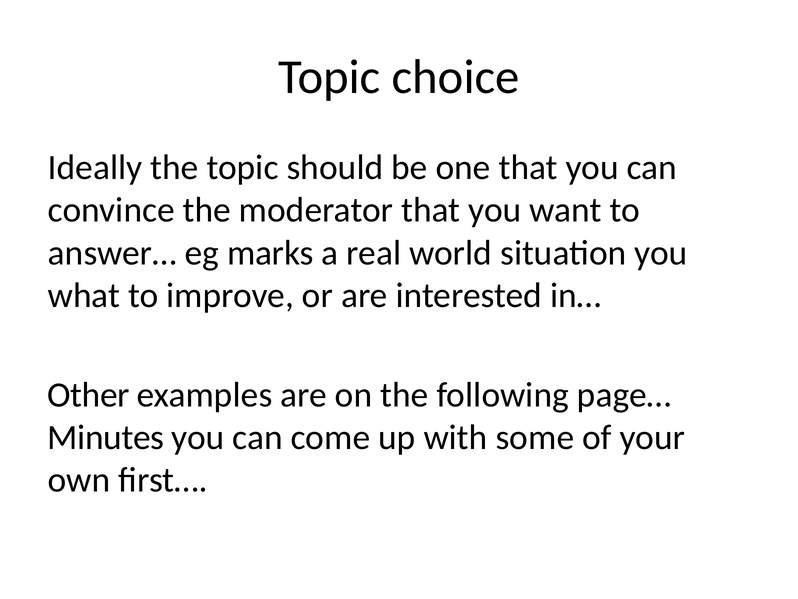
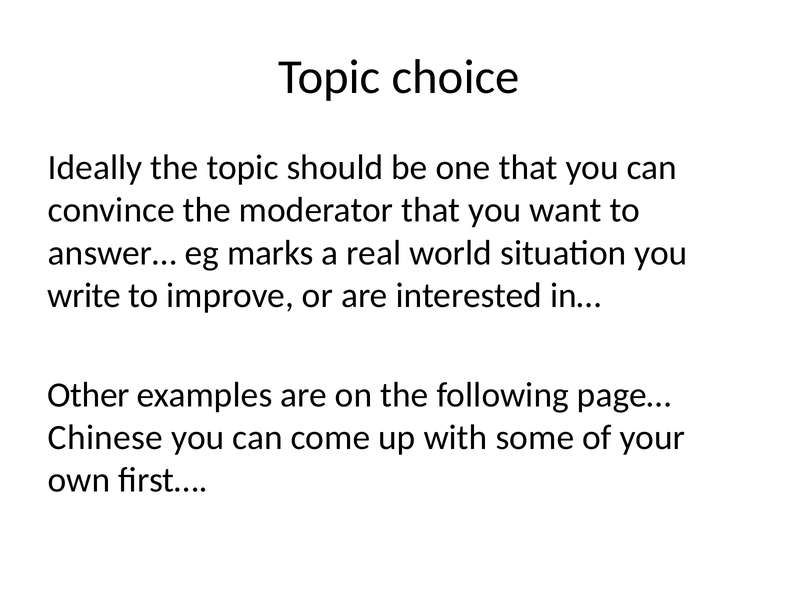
what: what -> write (84, 295)
Minutes: Minutes -> Chinese (105, 437)
